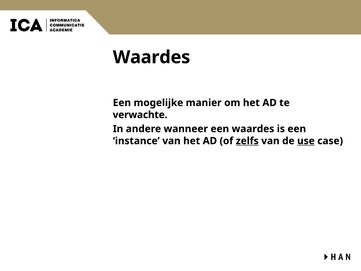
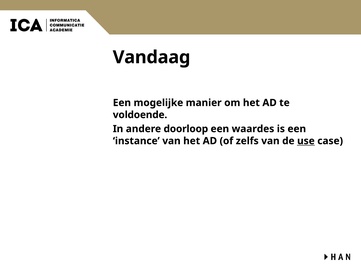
Waardes: Waardes -> Vandaag (152, 57)
verwachte: verwachte -> voldoende (140, 115)
wanneer: wanneer -> doorloop (186, 129)
zelfs underline: present -> none (247, 141)
